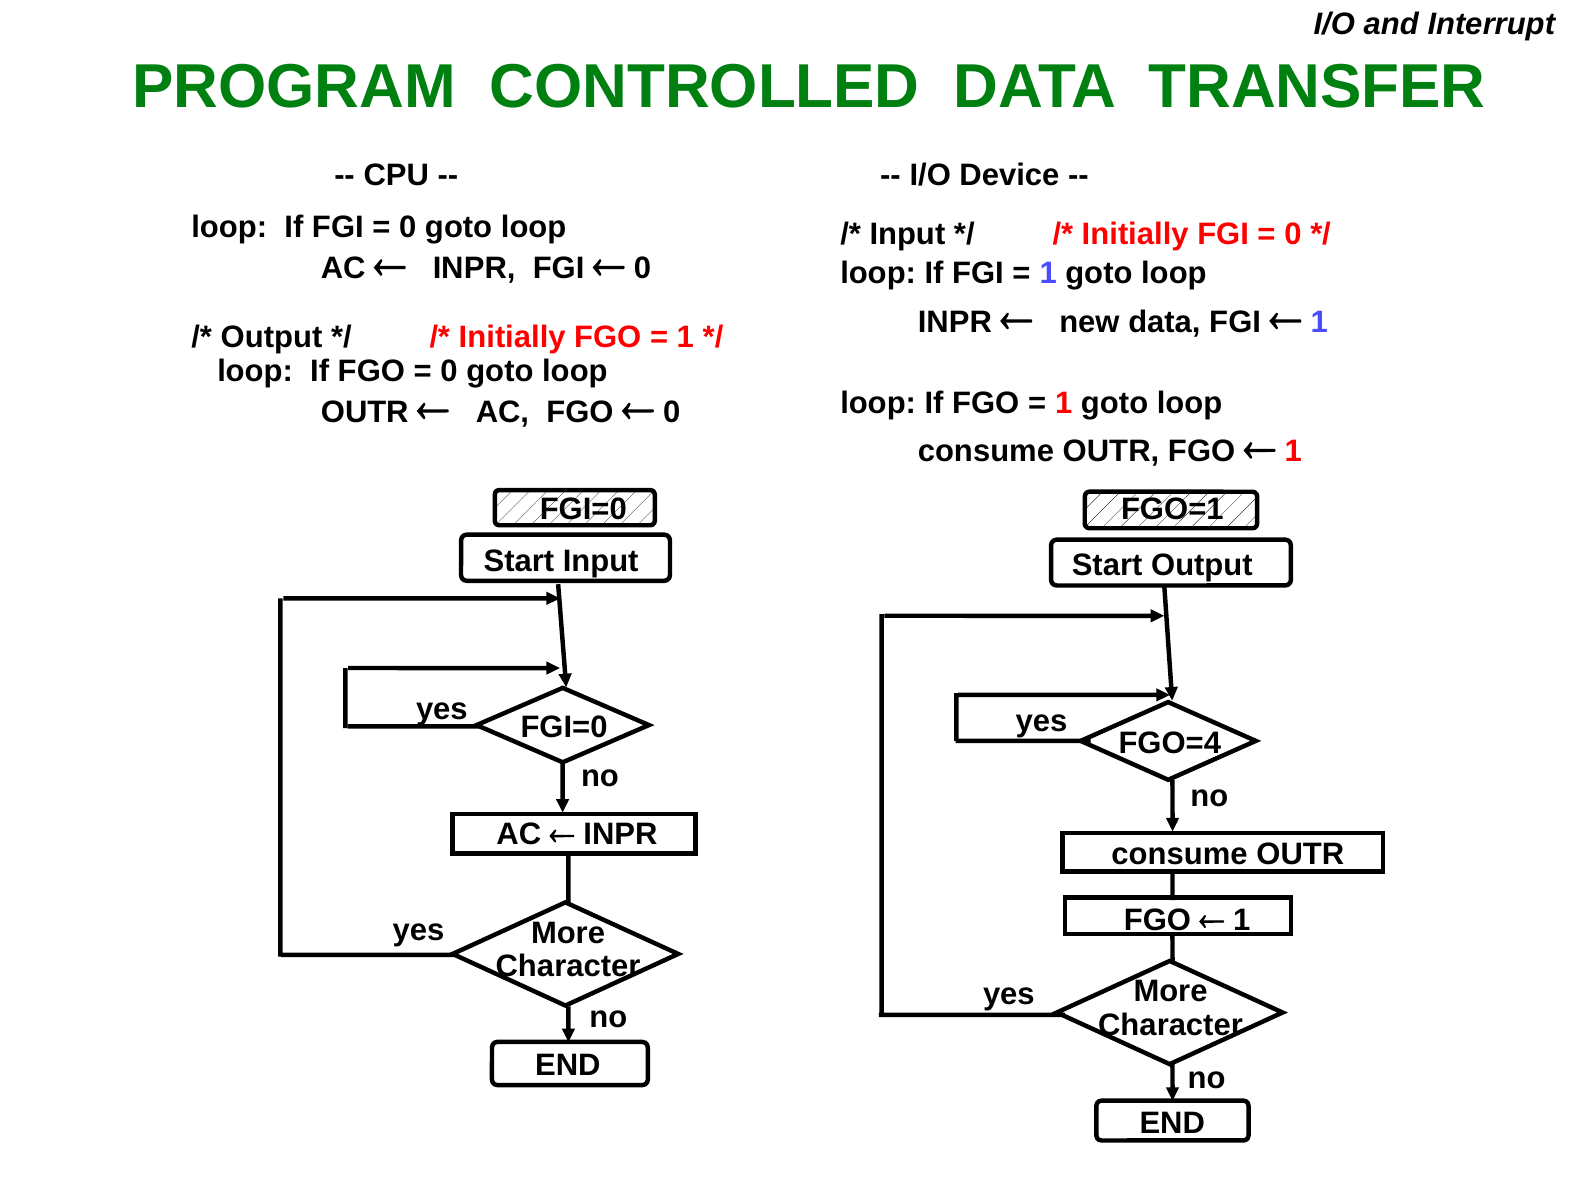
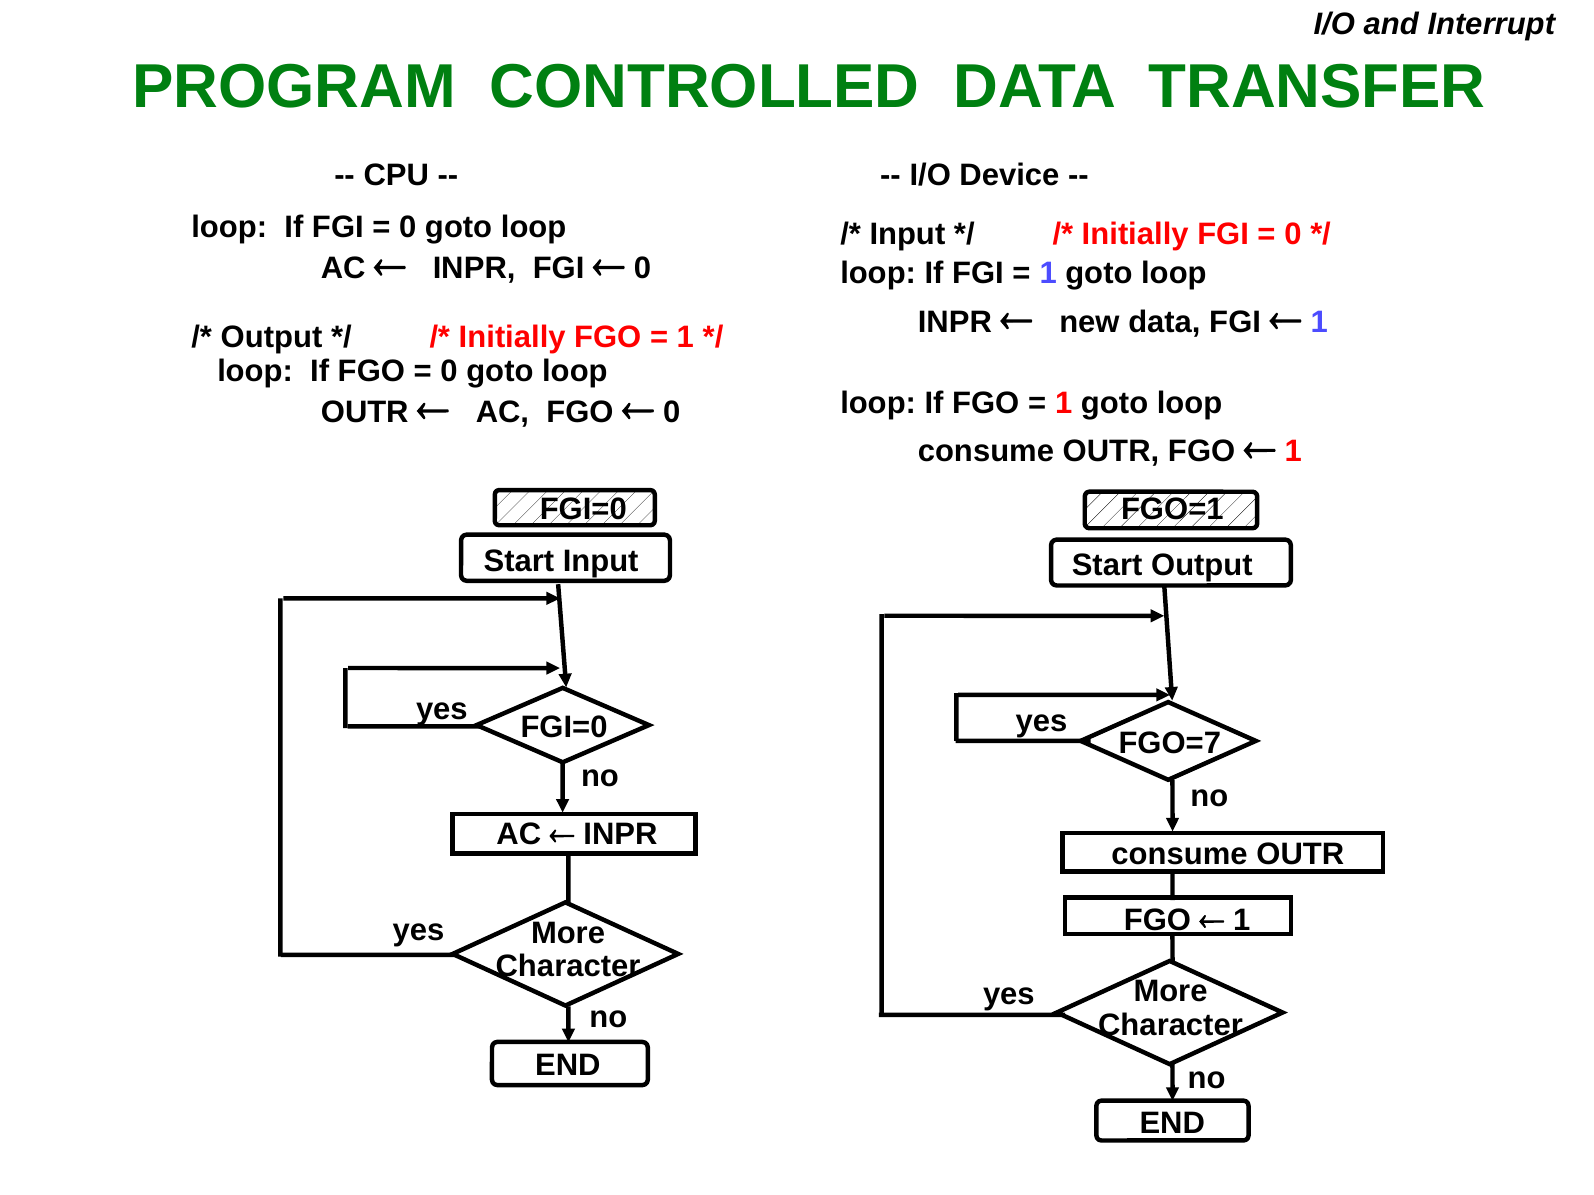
FGO=4: FGO=4 -> FGO=7 (1170, 743)
